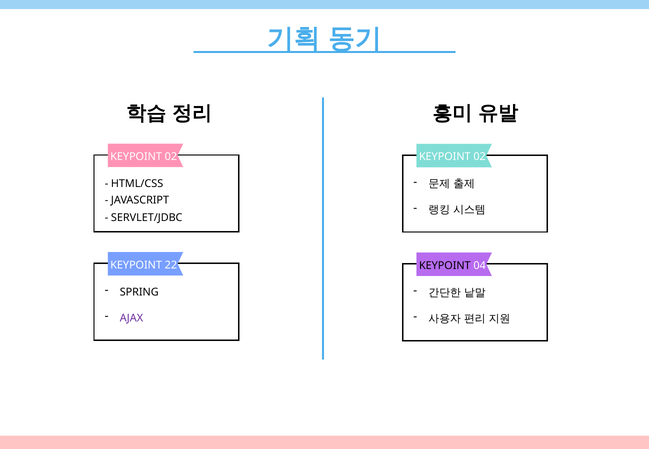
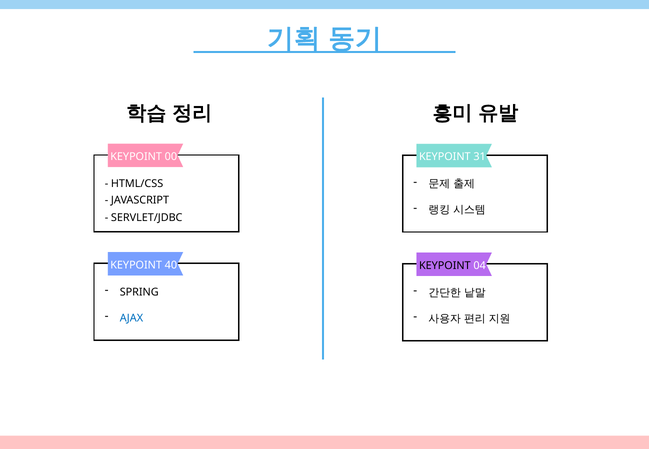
02: 02 -> 00 (171, 157)
02: 02 -> 31 (480, 157)
22: 22 -> 40 (171, 265)
AJAX colour: purple -> blue (131, 318)
